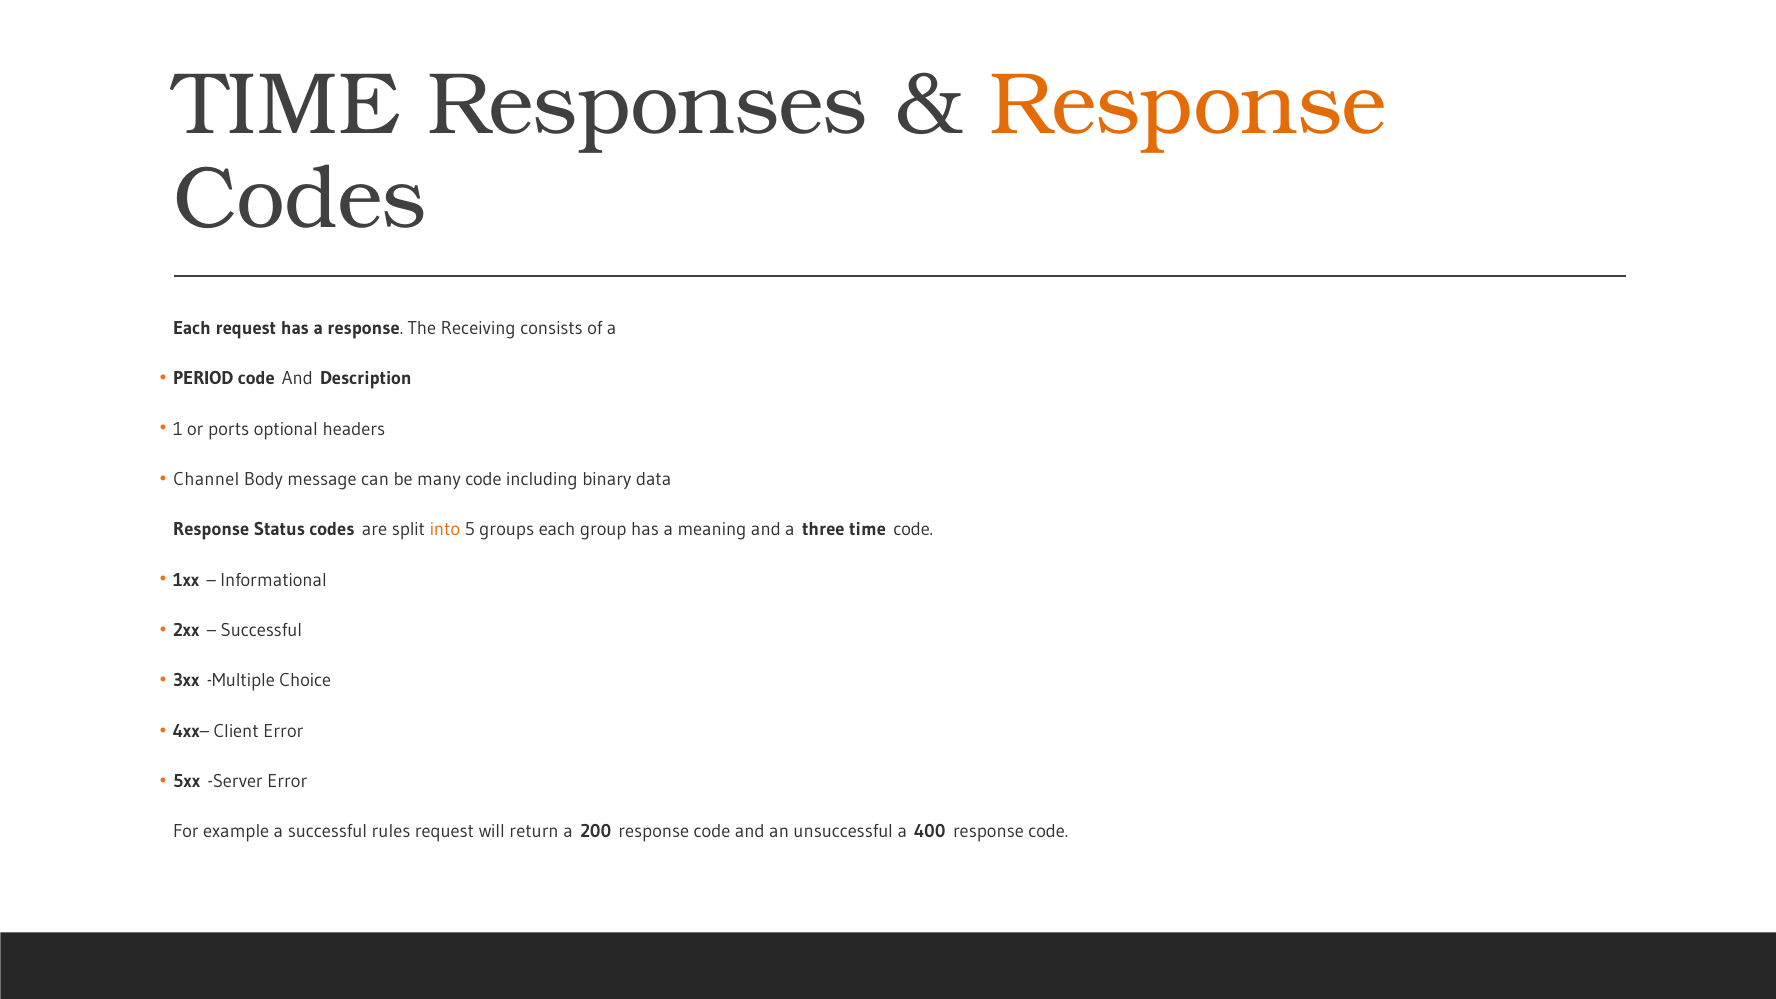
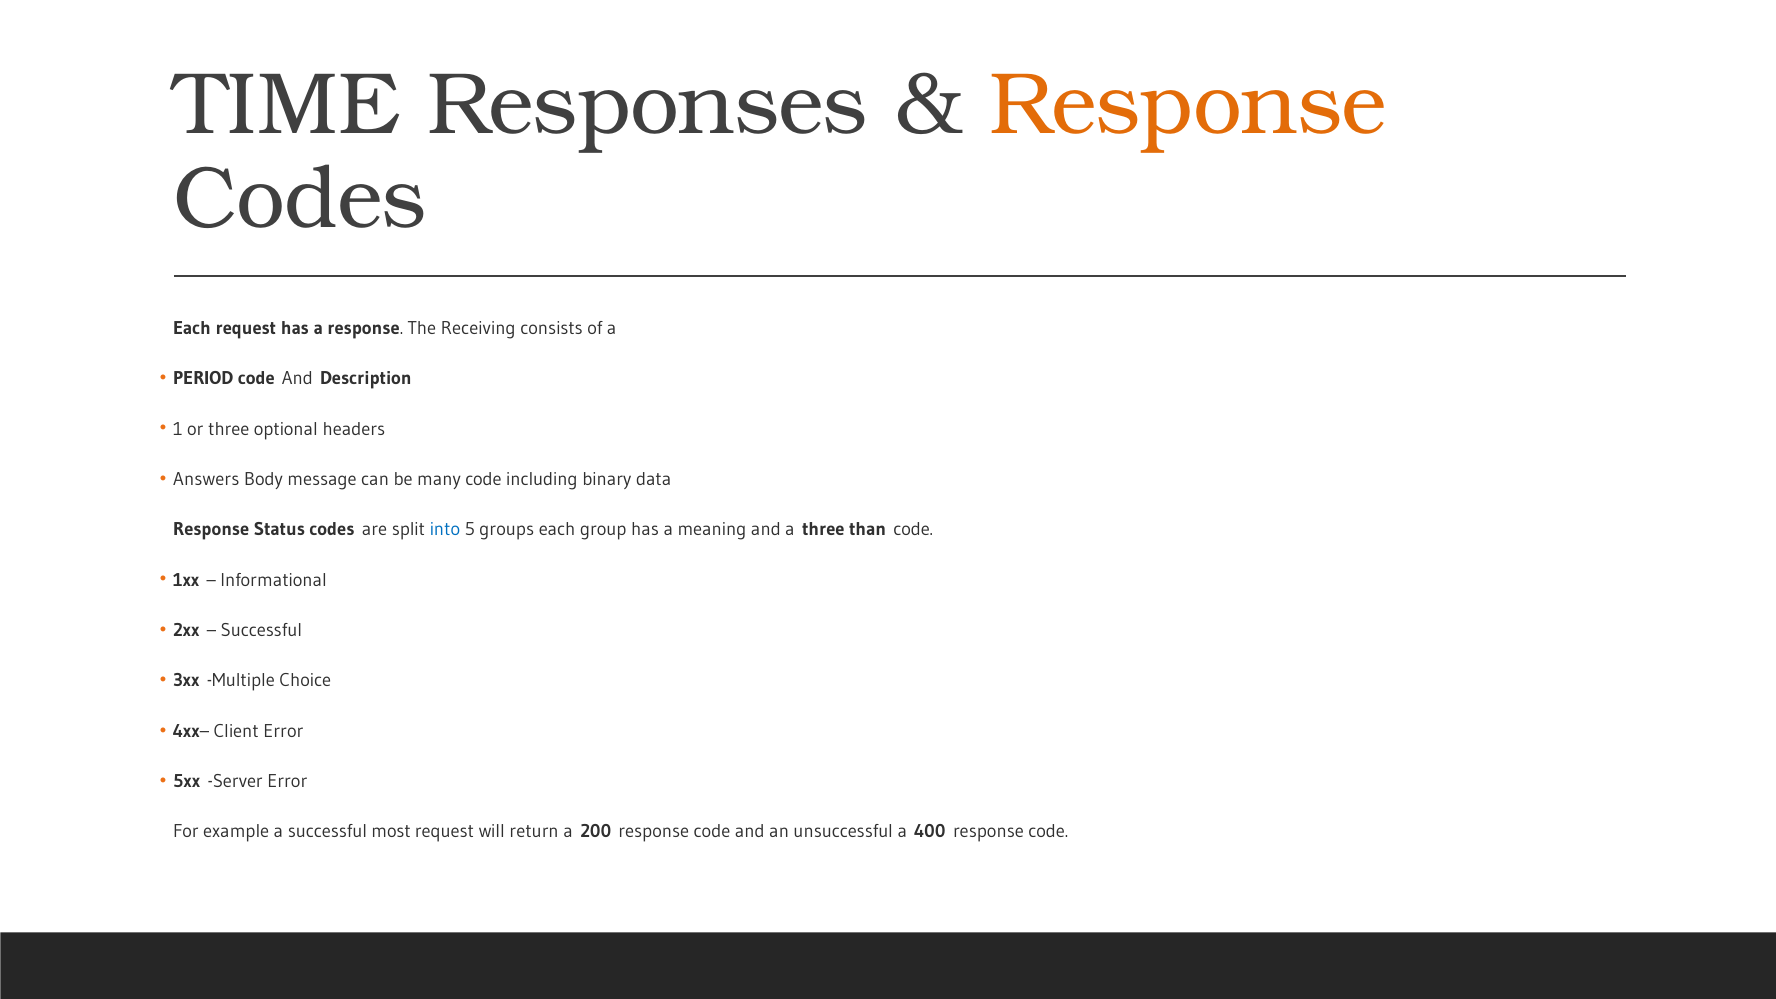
or ports: ports -> three (229, 429)
Channel: Channel -> Answers (206, 479)
into colour: orange -> blue (445, 530)
three time: time -> than (868, 530)
rules: rules -> most (391, 832)
